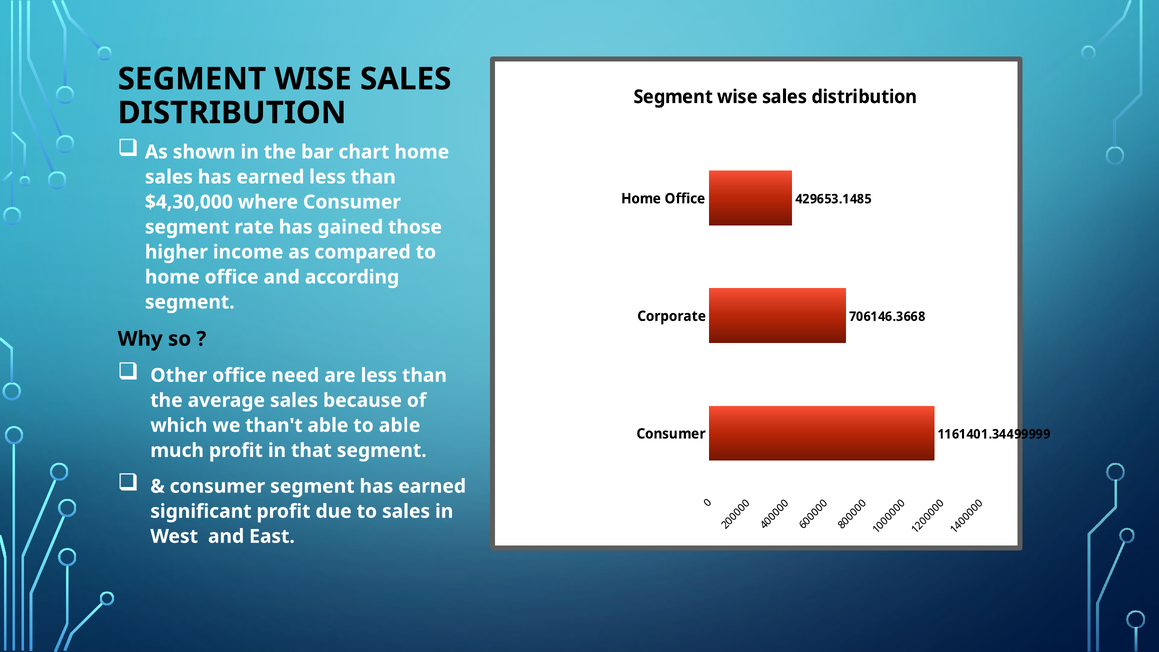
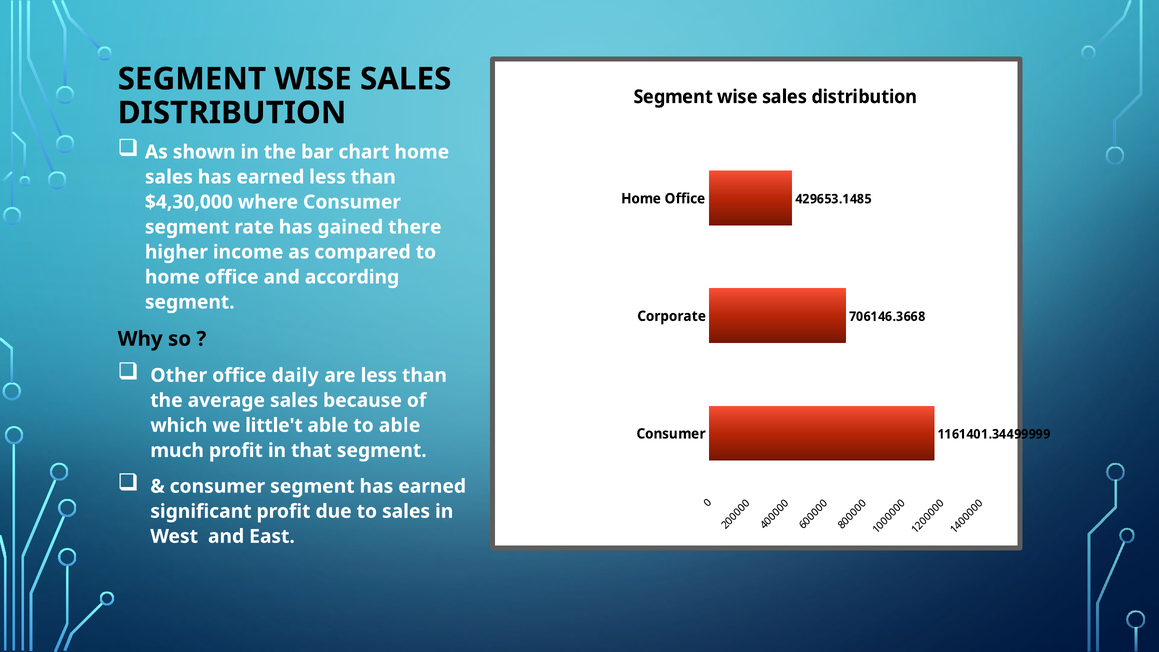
those: those -> there (415, 227)
need: need -> daily (295, 375)
than't: than't -> little't (274, 425)
